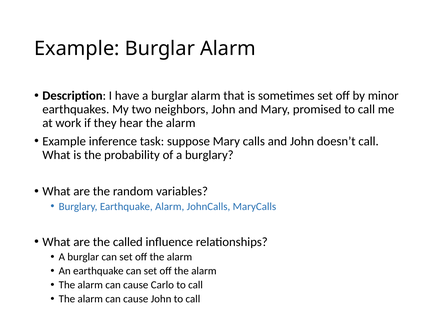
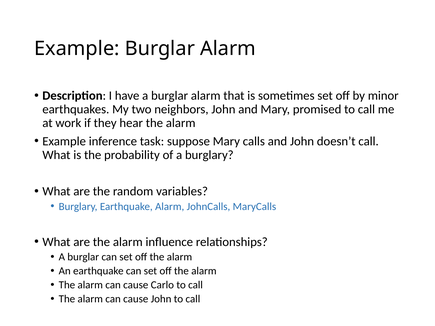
are the called: called -> alarm (128, 242)
